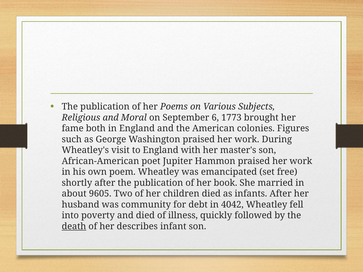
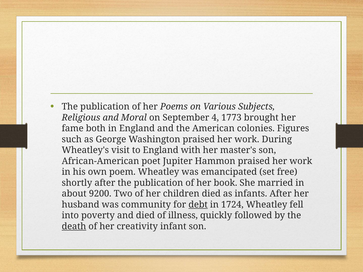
6: 6 -> 4 (215, 118)
9605: 9605 -> 9200 (100, 194)
debt underline: none -> present (198, 205)
4042: 4042 -> 1724 (232, 205)
describes: describes -> creativity (137, 227)
